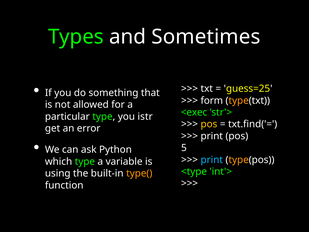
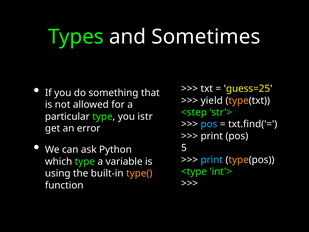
form: form -> yield (212, 100)
<exec: <exec -> <step (194, 112)
pos colour: yellow -> light blue (209, 124)
